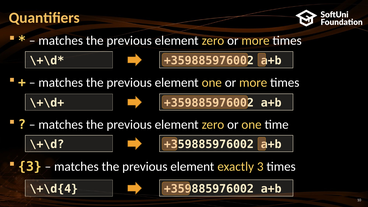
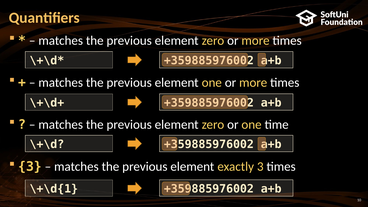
\+\d{4: \+\d{4 -> \+\d{1 (54, 189)
